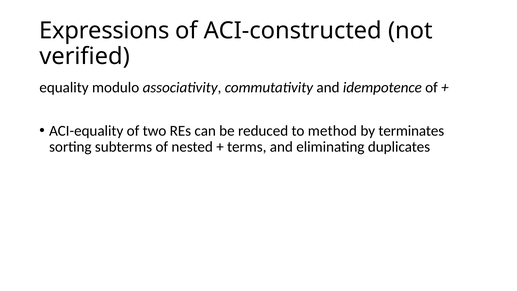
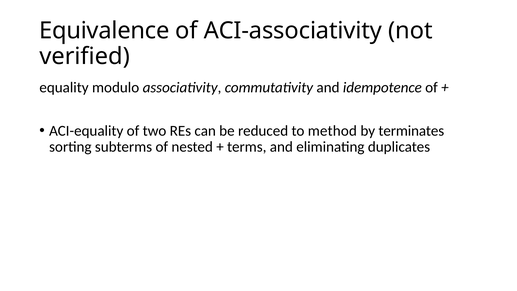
Expressions: Expressions -> Equivalence (104, 31)
ACI-constructed: ACI-constructed -> ACI-associativity (293, 31)
